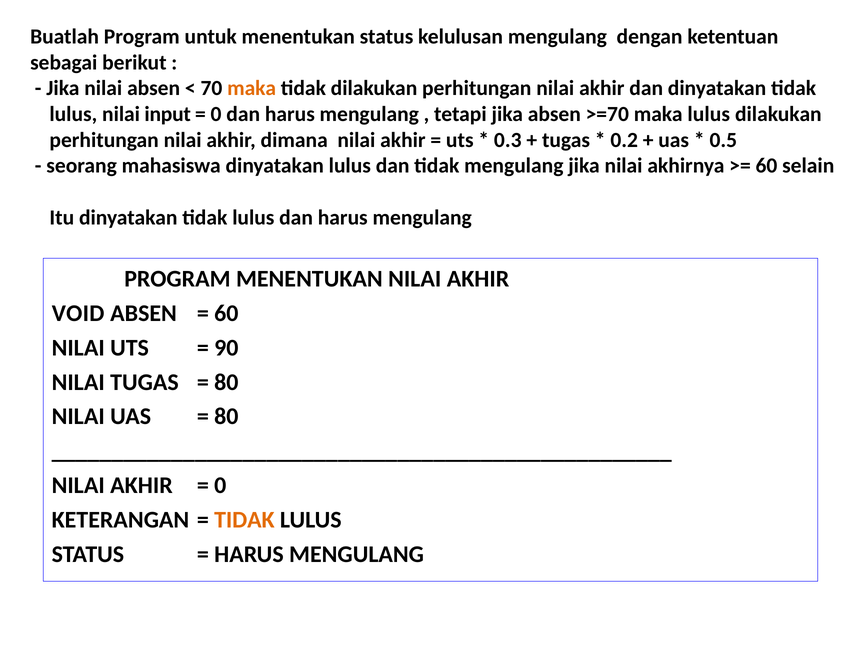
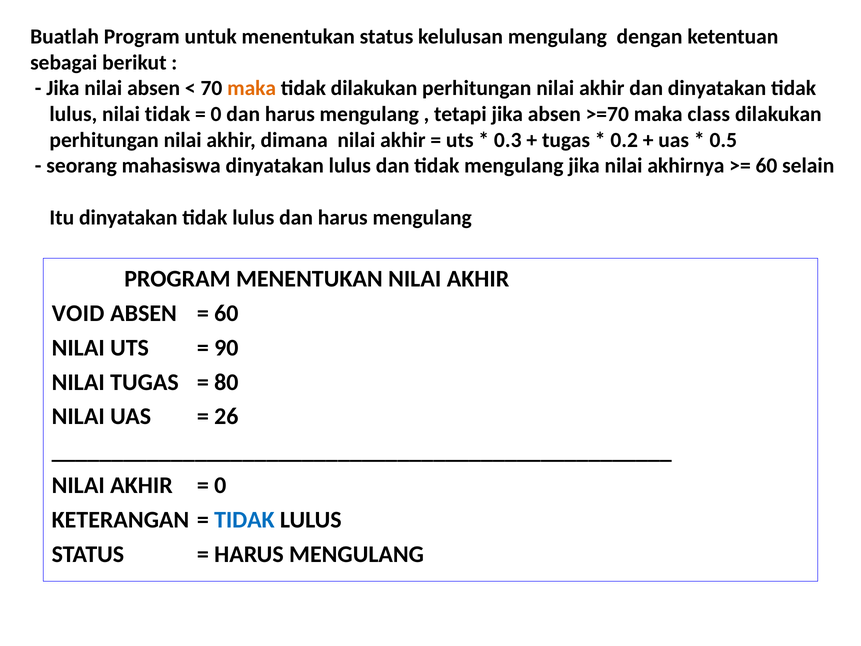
nilai input: input -> tidak (168, 114)
maka lulus: lulus -> class (709, 114)
80: 80 -> 26 (226, 416)
TIDAK colour: orange -> blue (244, 520)
